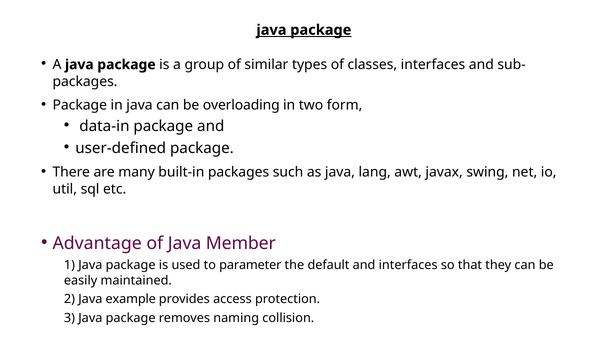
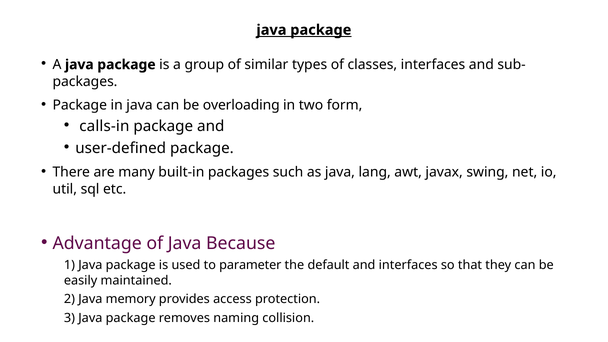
data-in: data-in -> calls-in (104, 126)
Member: Member -> Because (241, 243)
example: example -> memory (131, 299)
